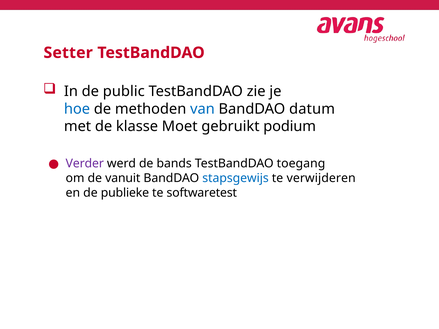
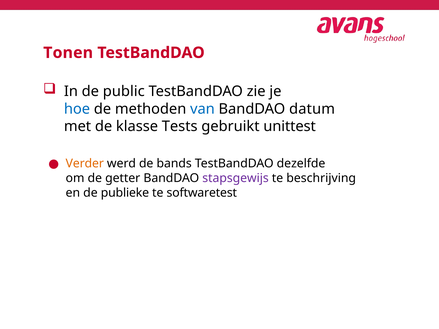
Setter: Setter -> Tonen (68, 53)
Moet: Moet -> Tests (180, 127)
podium: podium -> unittest (290, 127)
Verder colour: purple -> orange (85, 164)
toegang: toegang -> dezelfde (301, 164)
vanuit: vanuit -> getter (123, 178)
stapsgewijs colour: blue -> purple (236, 178)
verwijderen: verwijderen -> beschrijving (321, 178)
